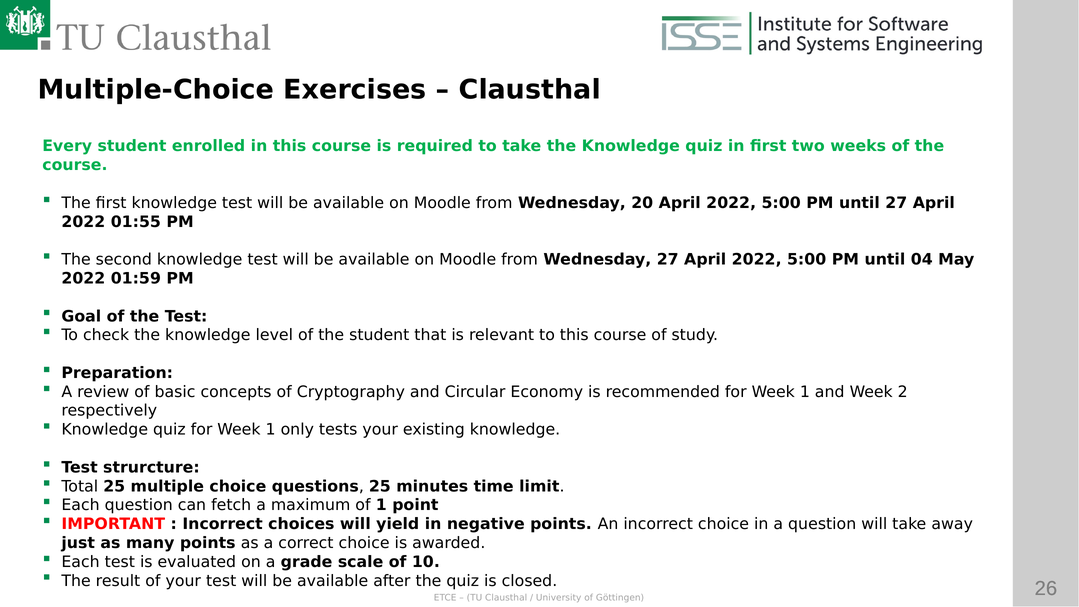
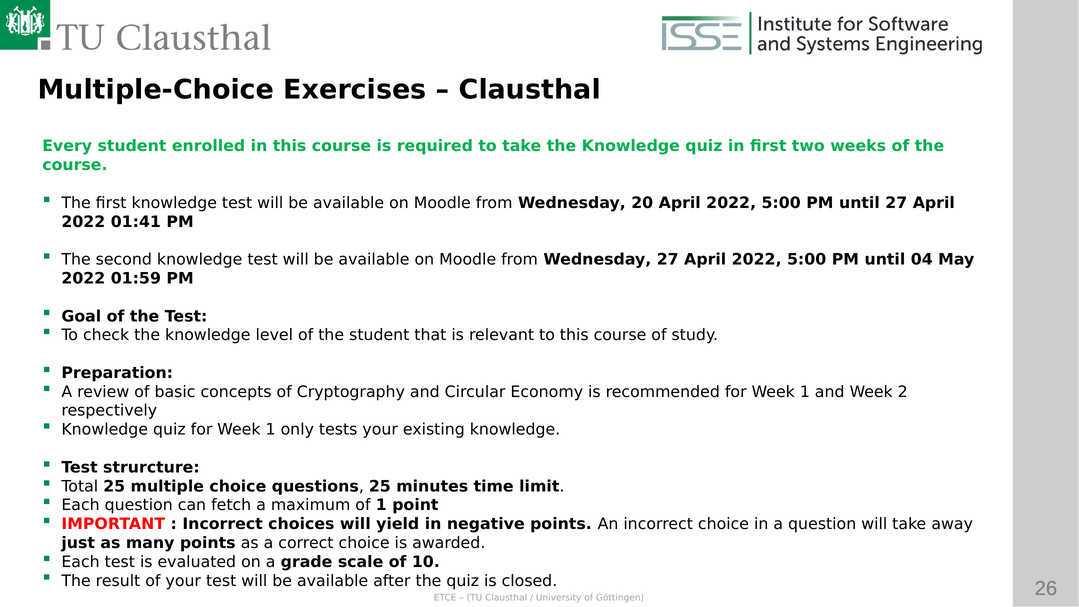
01:55: 01:55 -> 01:41 (136, 222)
